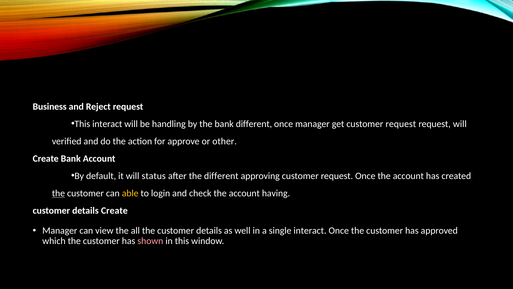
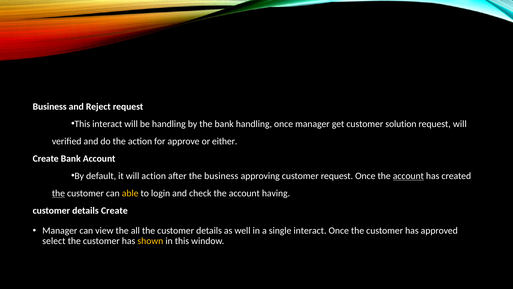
bank different: different -> handling (254, 124)
get customer request: request -> solution (401, 124)
other: other -> either (225, 141)
will status: status -> action (154, 176)
the different: different -> business (221, 176)
account underline: none -> present (408, 176)
which: which -> select (54, 241)
shown colour: pink -> yellow (150, 241)
